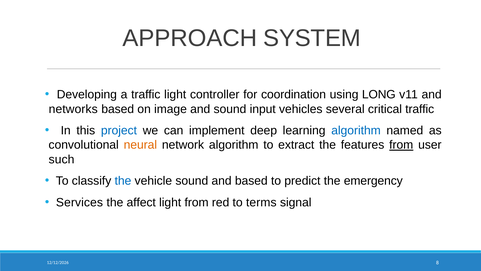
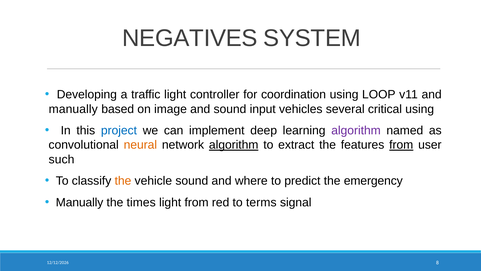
APPROACH: APPROACH -> NEGATIVES (190, 38)
LONG: LONG -> LOOP (379, 94)
networks: networks -> manually (73, 109)
critical traffic: traffic -> using (420, 109)
algorithm colour: blue -> purple (356, 130)
algorithm underline: none -> present (234, 145)
the colour: blue -> orange (123, 181)
and based: based -> where (251, 181)
Services: Services -> Manually (80, 202)
affect: affect -> times (141, 202)
